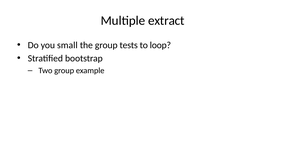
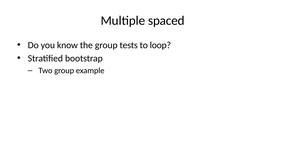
extract: extract -> spaced (166, 21)
small: small -> know (67, 45)
